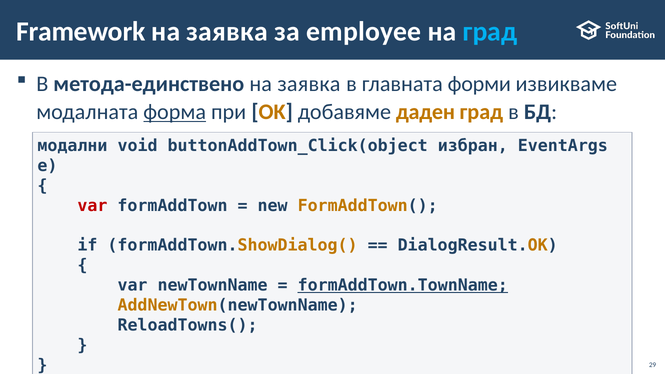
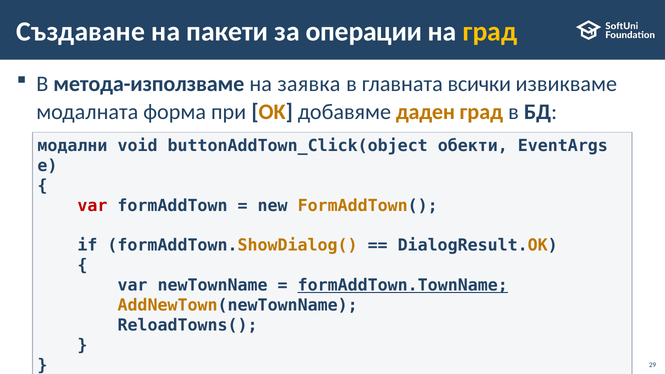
Framework: Framework -> Създаване (81, 31)
заявка: заявка -> пакети (227, 31)
employee: employee -> операции (364, 31)
град colour: light blue -> yellow (490, 31)
метода-единствено: метода-единствено -> метода-използваме (149, 84)
форми: форми -> всички (479, 84)
форма underline: present -> none (175, 112)
избран: избран -> обекти (473, 146)
